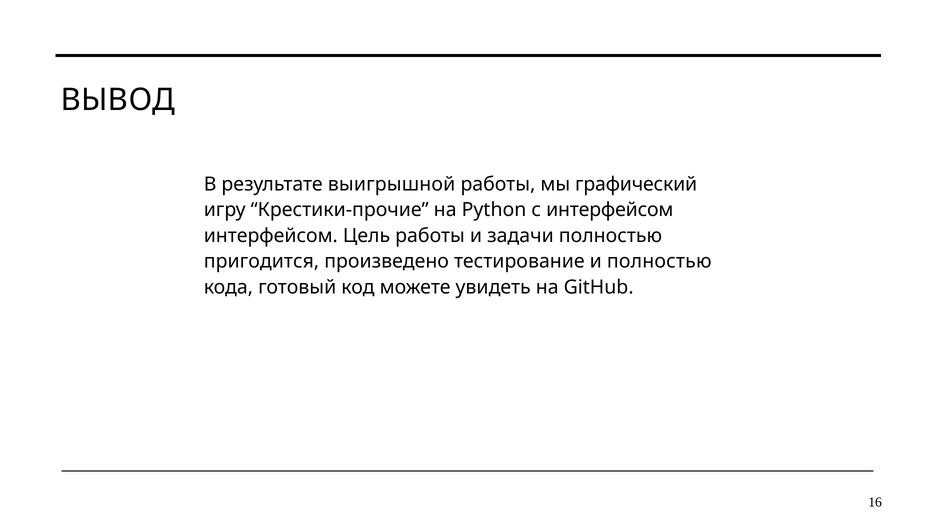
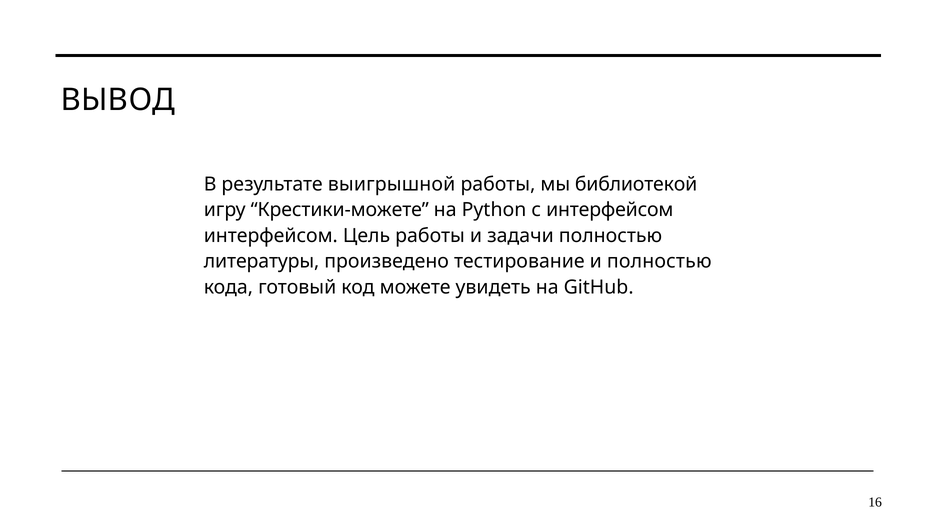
графический: графический -> библиотекой (636, 184)
Крестики-прочие: Крестики-прочие -> Крестики-можете (340, 210)
пригодится: пригодится -> литературы (262, 261)
